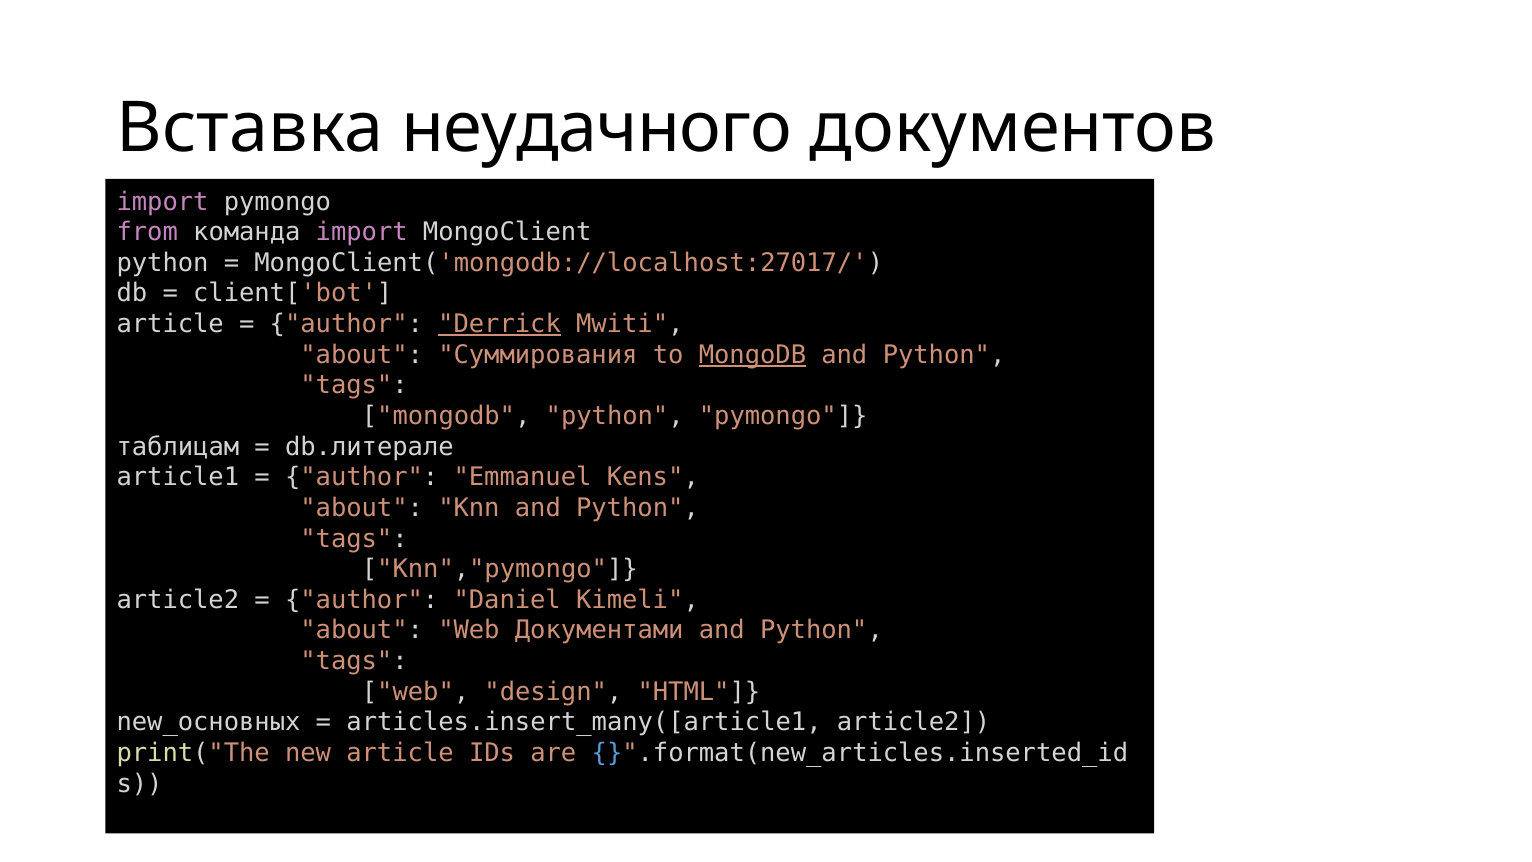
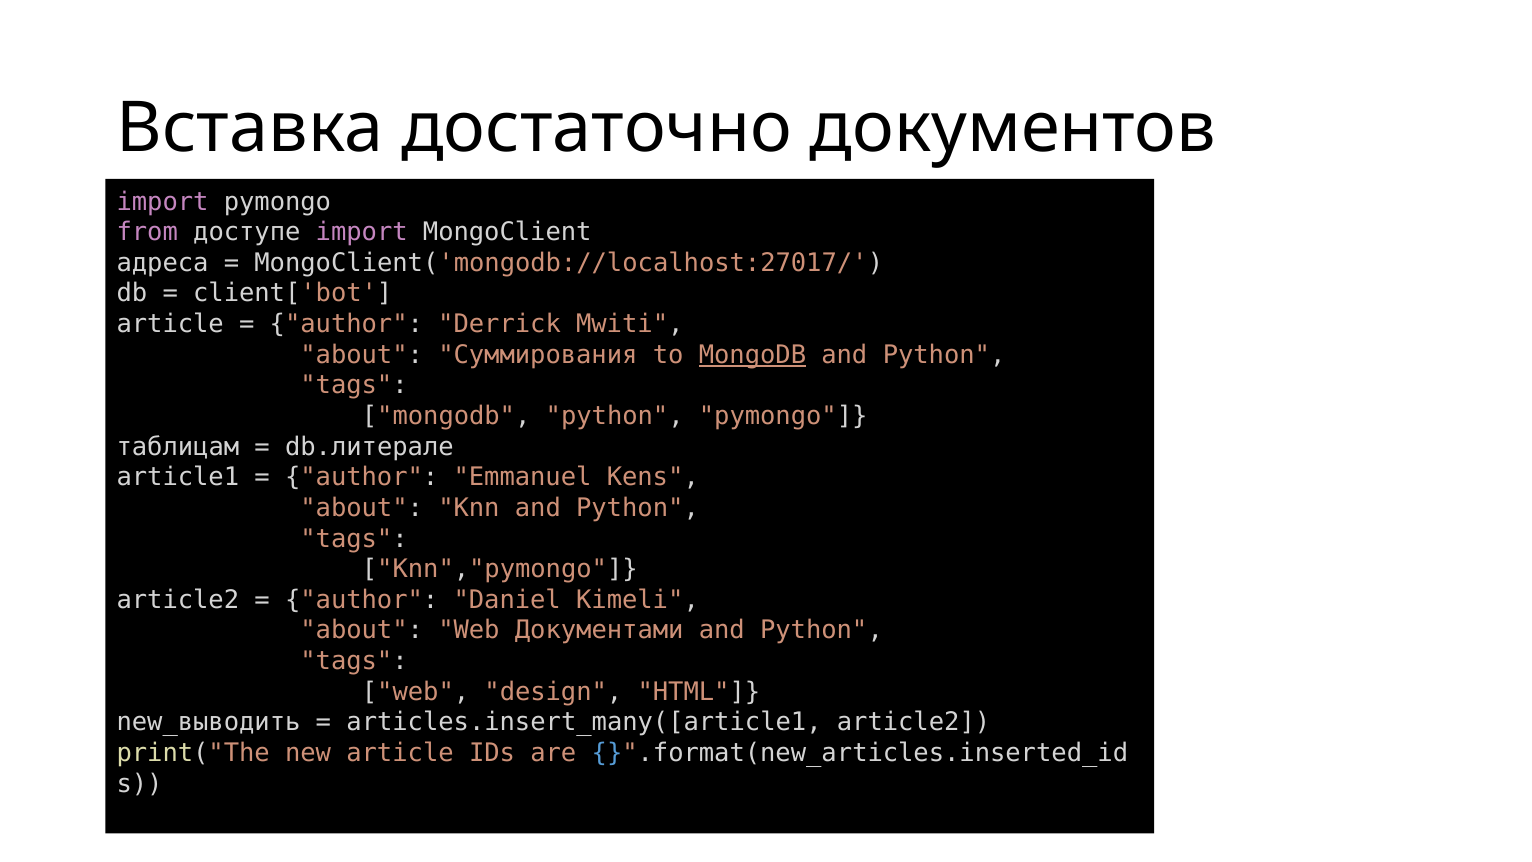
неудачного: неудачного -> достаточно (597, 129)
команда: команда -> доступе (247, 232)
python: python -> адреса (163, 263)
Derrick underline: present -> none (500, 324)
new_основных: new_основных -> new_выводить (209, 722)
